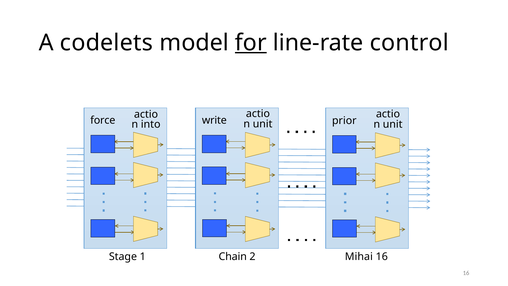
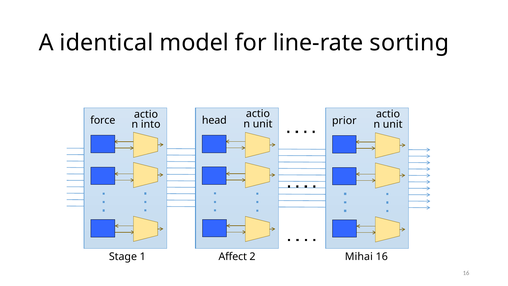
codelets: codelets -> identical (106, 43)
for underline: present -> none (251, 43)
control: control -> sorting (409, 43)
write: write -> head (214, 120)
Chain: Chain -> Affect (233, 256)
